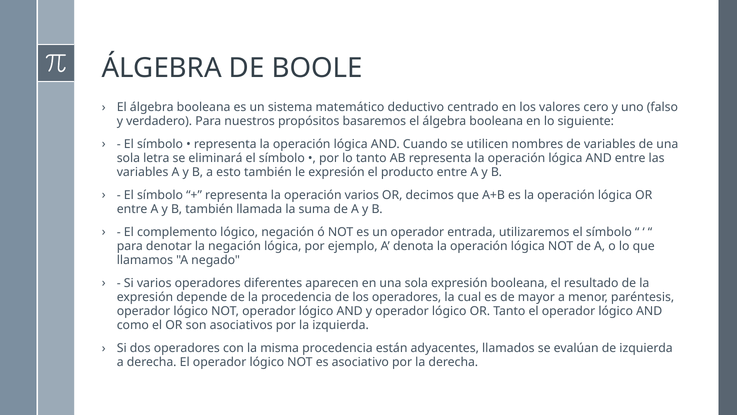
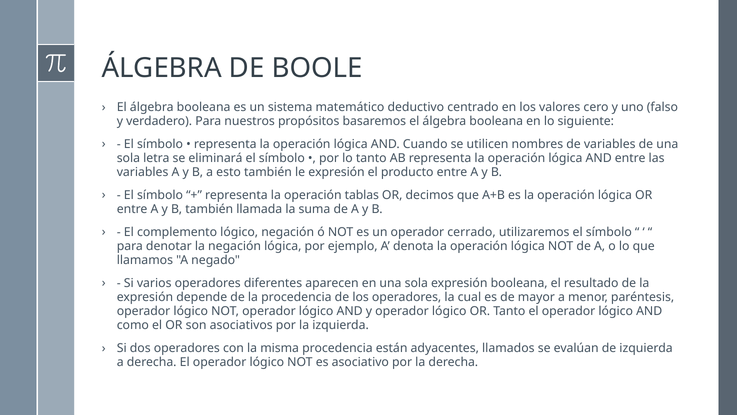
operación varios: varios -> tablas (362, 195)
entrada: entrada -> cerrado (471, 232)
